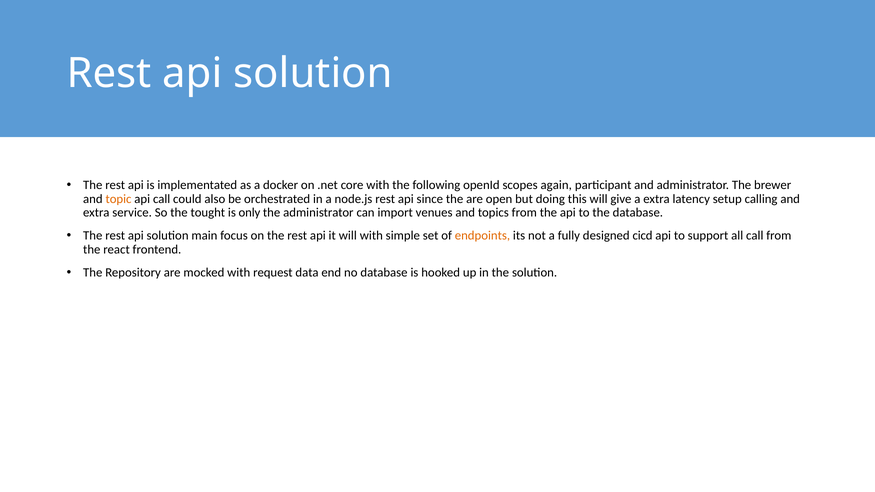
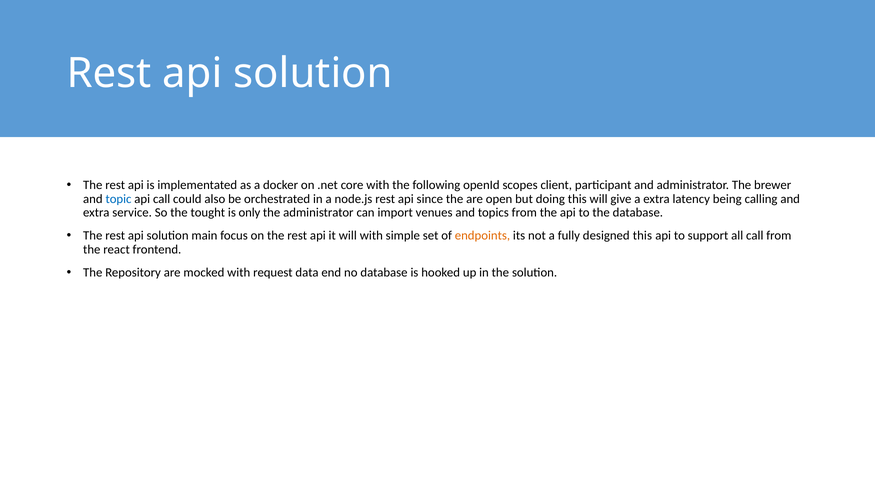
again: again -> client (556, 185)
topic colour: orange -> blue (118, 199)
setup: setup -> being (727, 199)
designed cicd: cicd -> this (642, 236)
